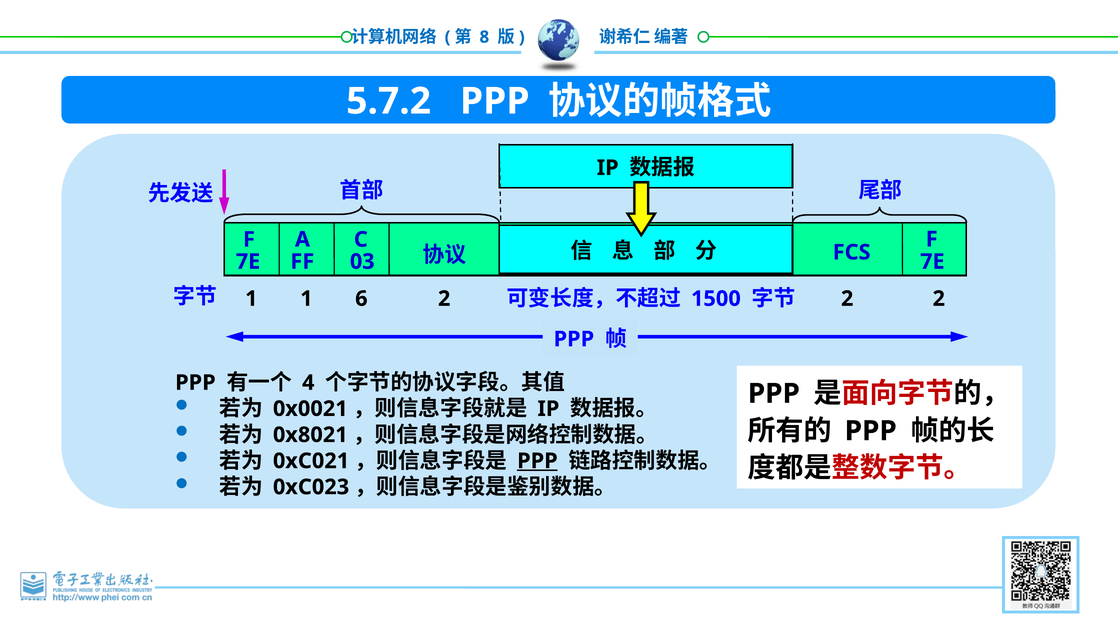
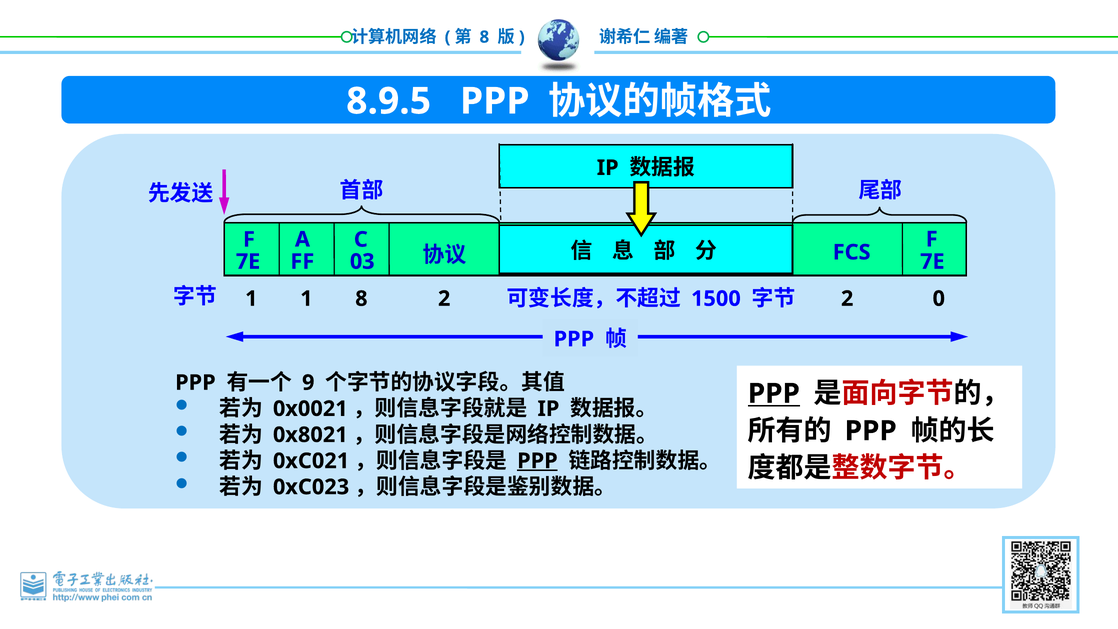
5.7.2: 5.7.2 -> 8.9.5 (389, 101)
6: 6 -> 8 (361, 299)
2: 2 -> 0 (939, 299)
4: 4 -> 9 (308, 383)
PPP underline: none -> present (774, 394)
